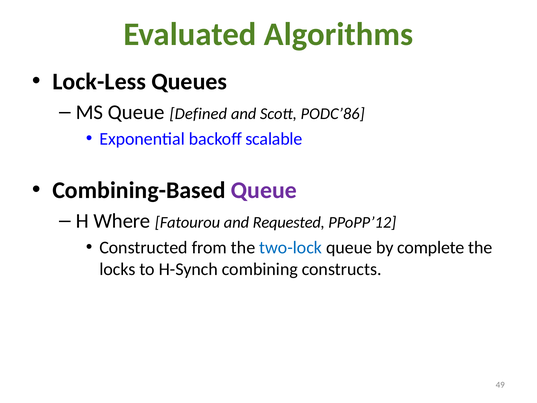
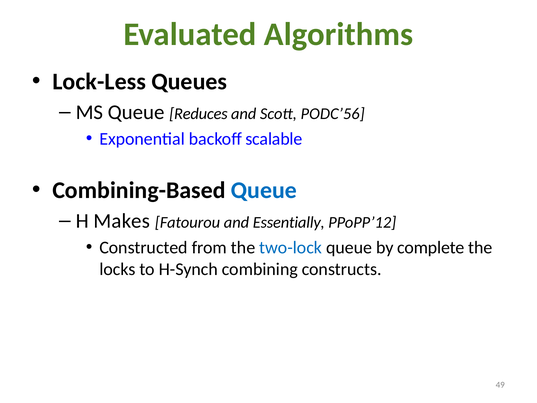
Defined: Defined -> Reduces (198, 114)
PODC’86: PODC’86 -> PODC’56 (333, 114)
Queue colour: purple -> blue (264, 190)
Where: Where -> Makes (122, 221)
Requested: Requested -> Essentially (289, 222)
